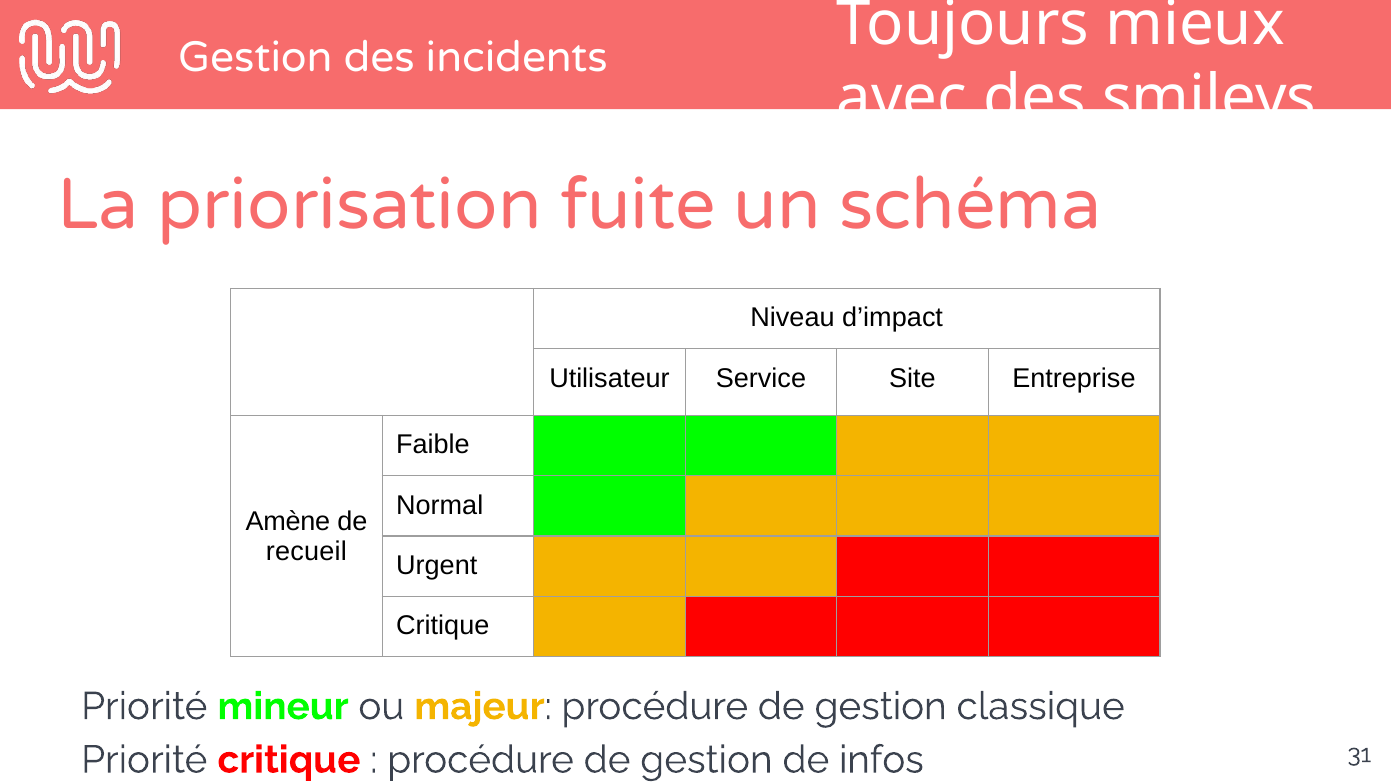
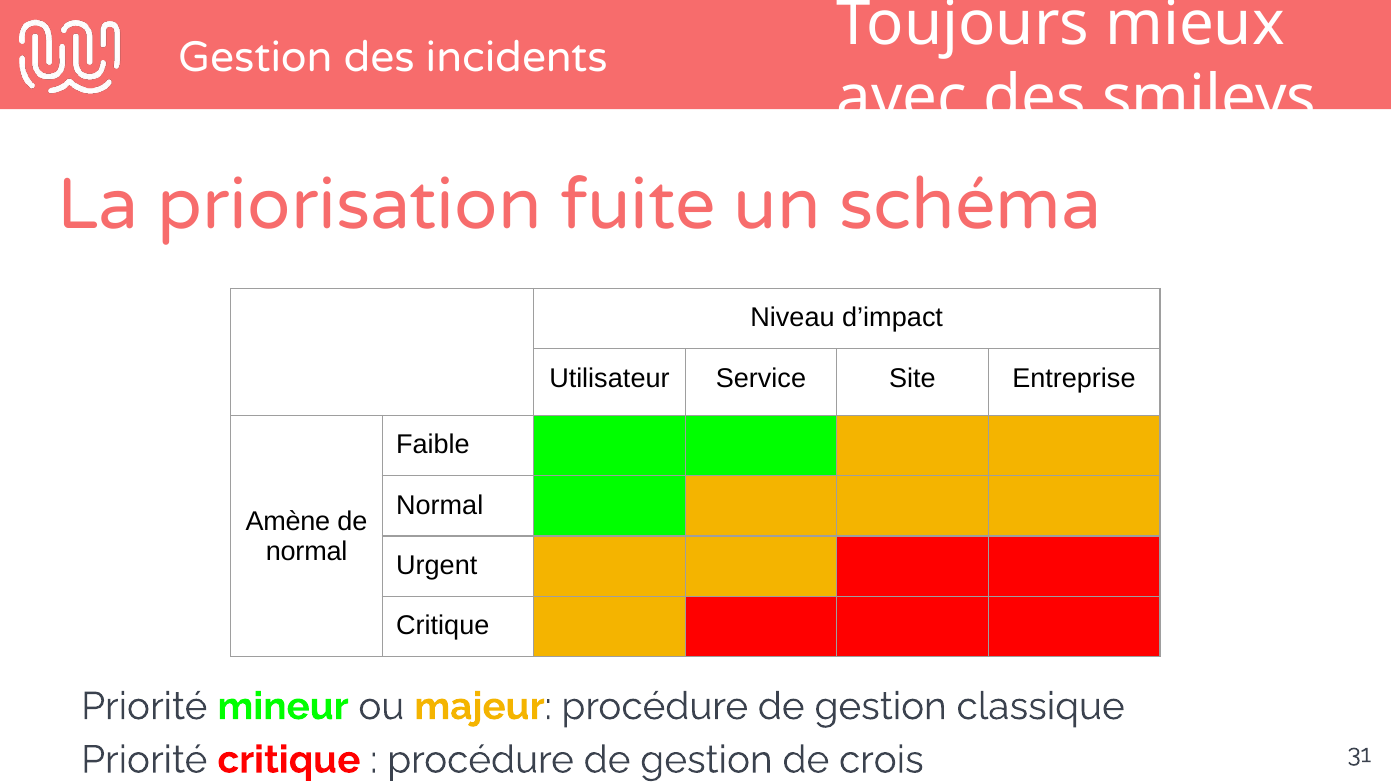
recueil: recueil -> normal (307, 551)
infos: infos -> crois (881, 759)
